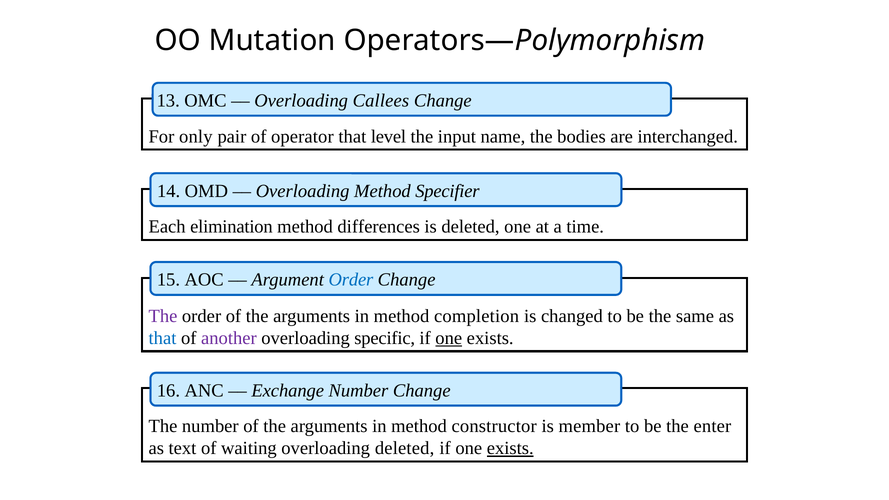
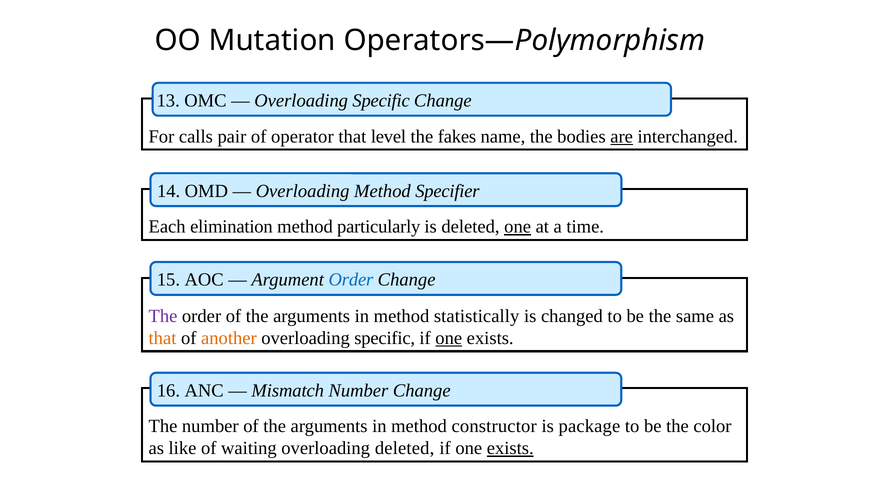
Callees: Callees -> Specific (381, 101)
only: only -> calls (196, 137)
input: input -> fakes (457, 137)
are underline: none -> present (622, 137)
differences: differences -> particularly (379, 227)
one underline: none -> present (518, 227)
completion: completion -> statistically (477, 316)
that colour: blue -> orange (162, 338)
another colour: purple -> orange (229, 338)
Exchange: Exchange -> Mismatch (288, 391)
member: member -> package (589, 426)
enter: enter -> color (712, 426)
text: text -> like (182, 448)
